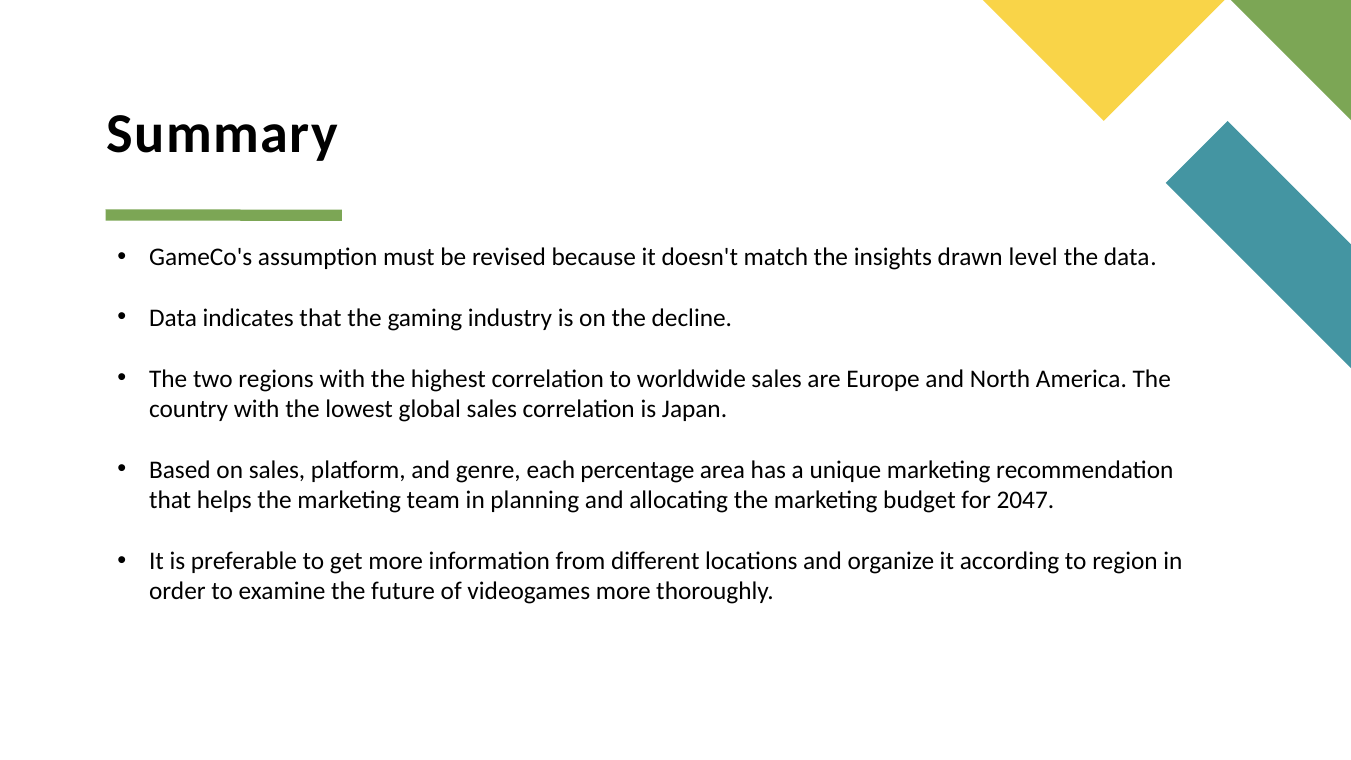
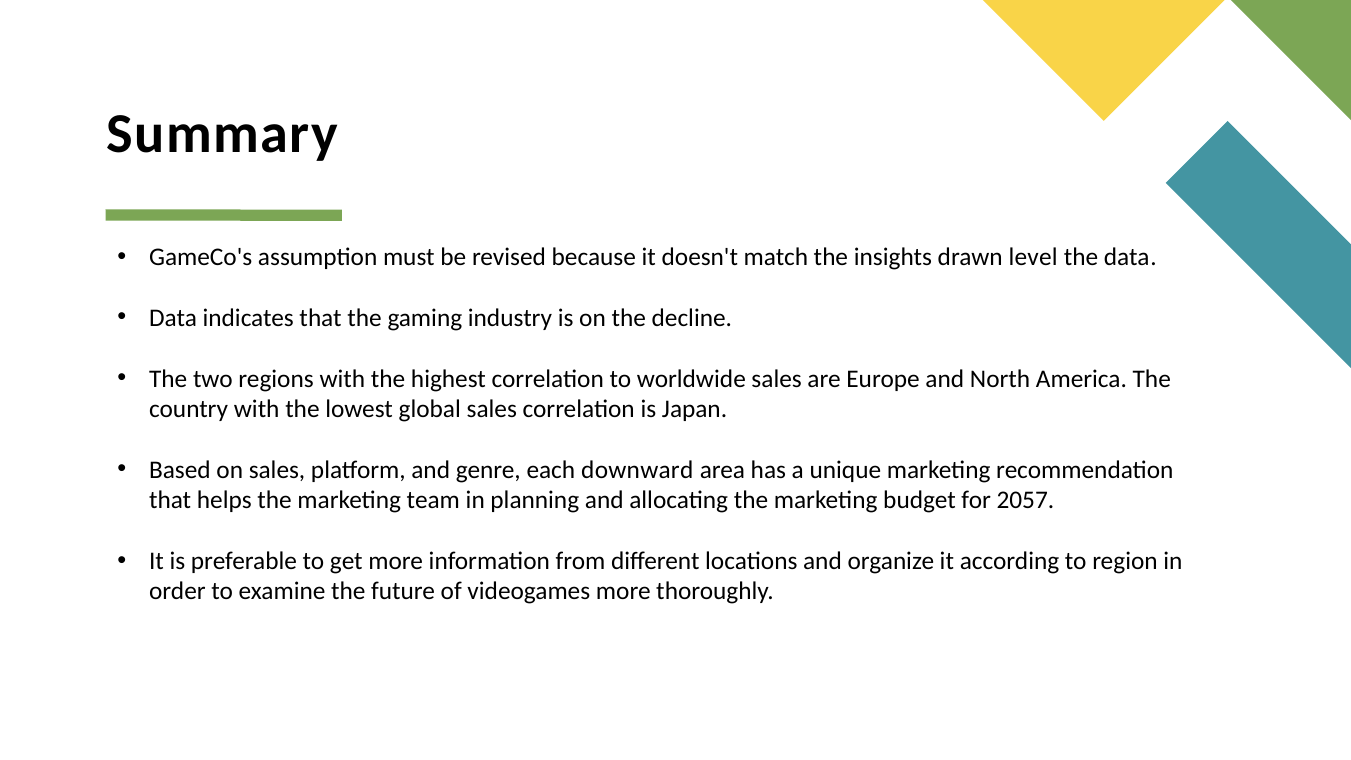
percentage: percentage -> downward (637, 470)
2047: 2047 -> 2057 (1025, 500)
